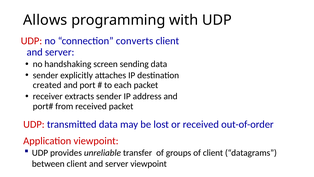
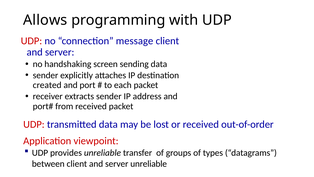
converts: converts -> message (135, 41)
of client: client -> types (213, 152)
server viewpoint: viewpoint -> unreliable (149, 163)
